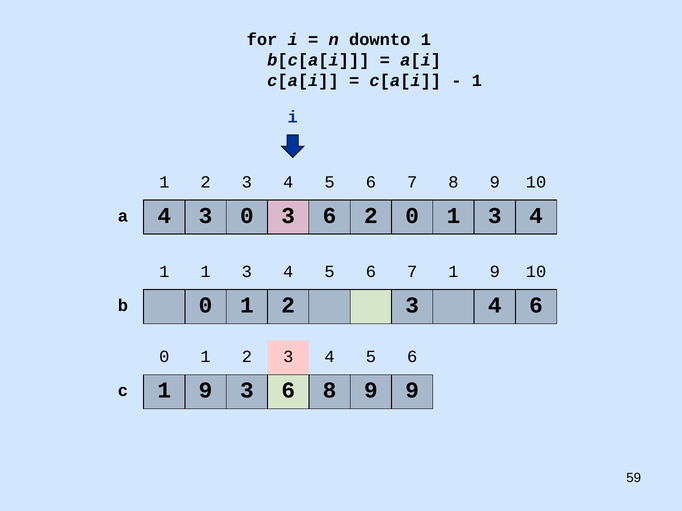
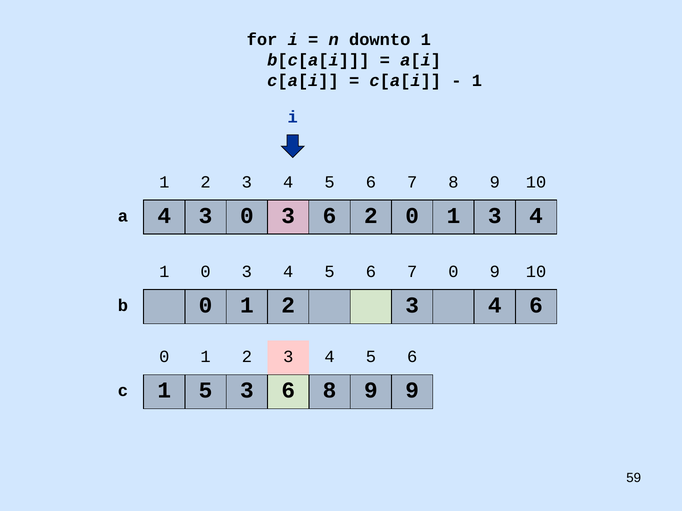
1: 1 -> 0 (206, 272)
7 1: 1 -> 0 (453, 272)
c 1 9: 9 -> 5 (206, 391)
